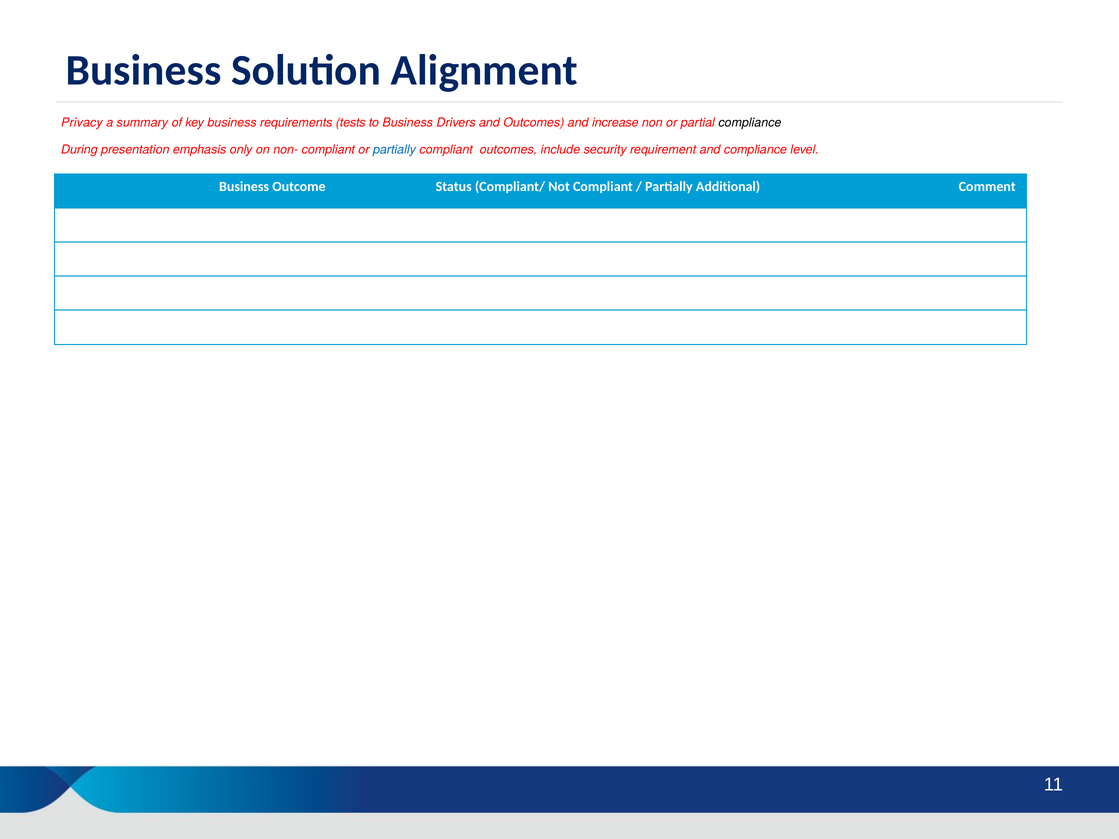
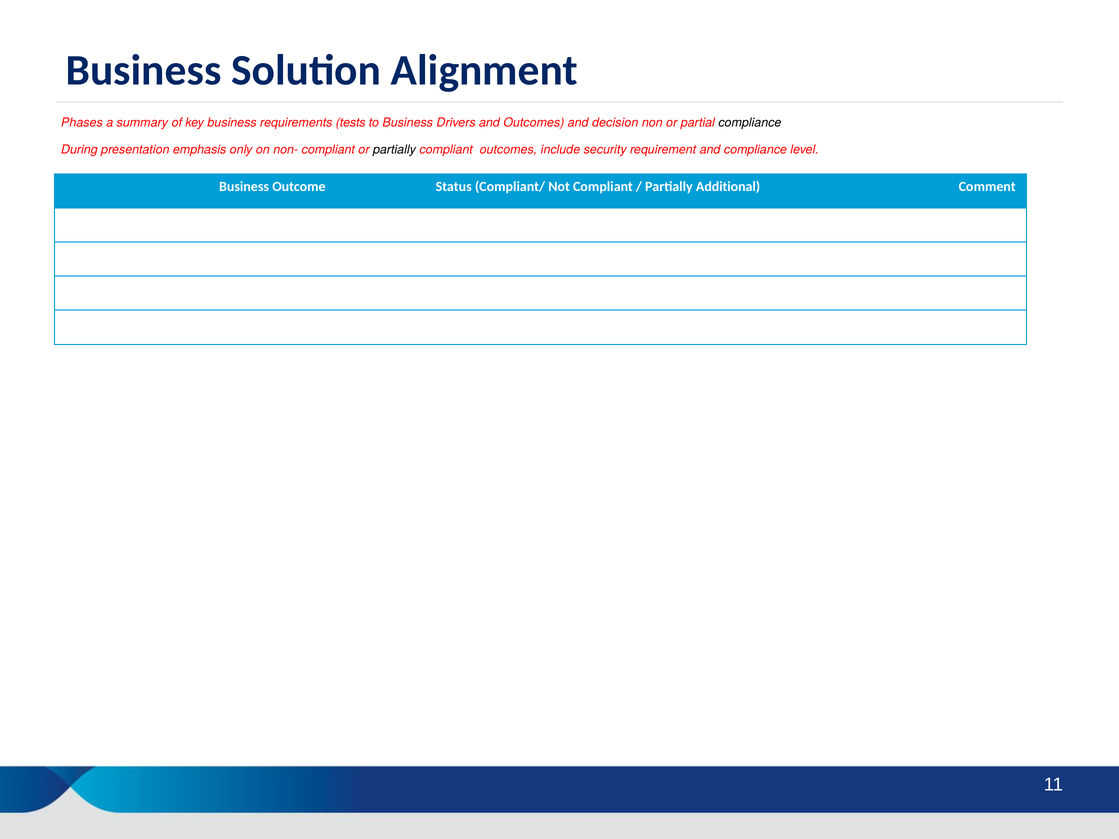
Privacy: Privacy -> Phases (82, 123)
increase: increase -> decision (615, 123)
partially colour: blue -> black (394, 150)
